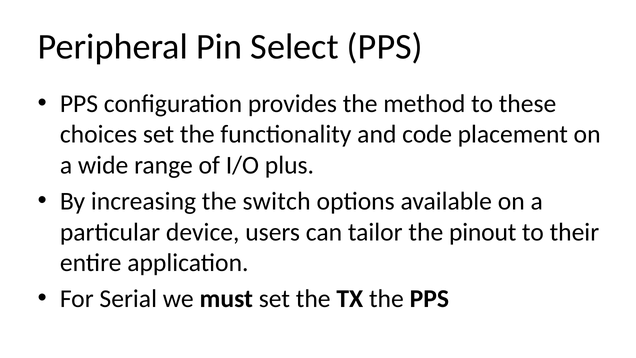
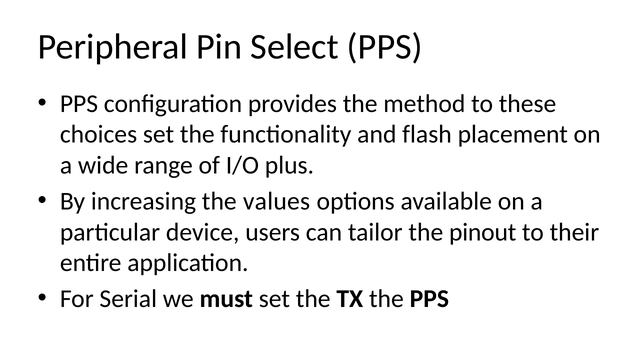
code: code -> flash (427, 134)
switch: switch -> values (277, 201)
